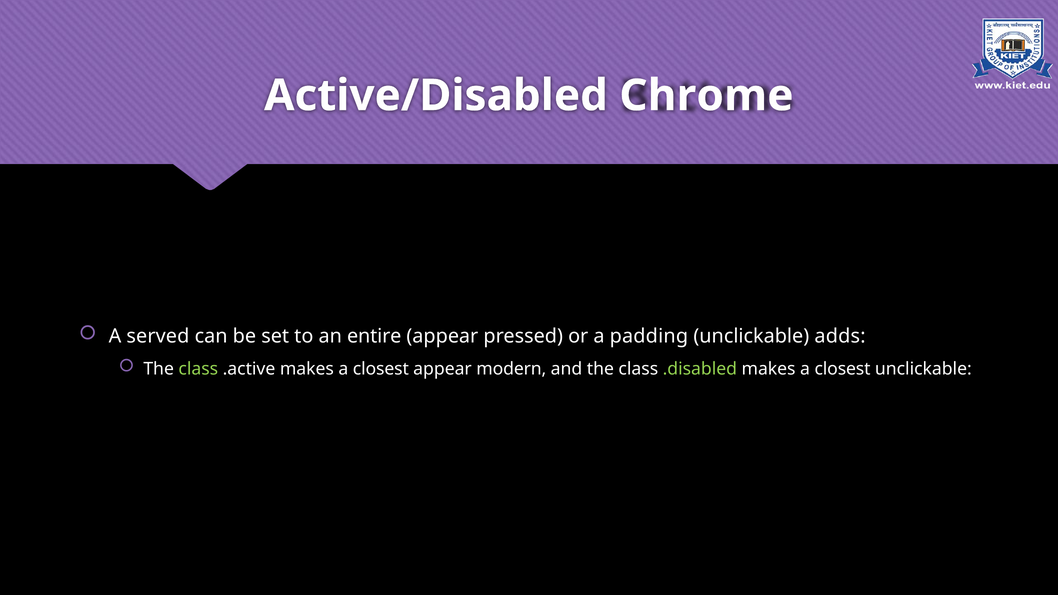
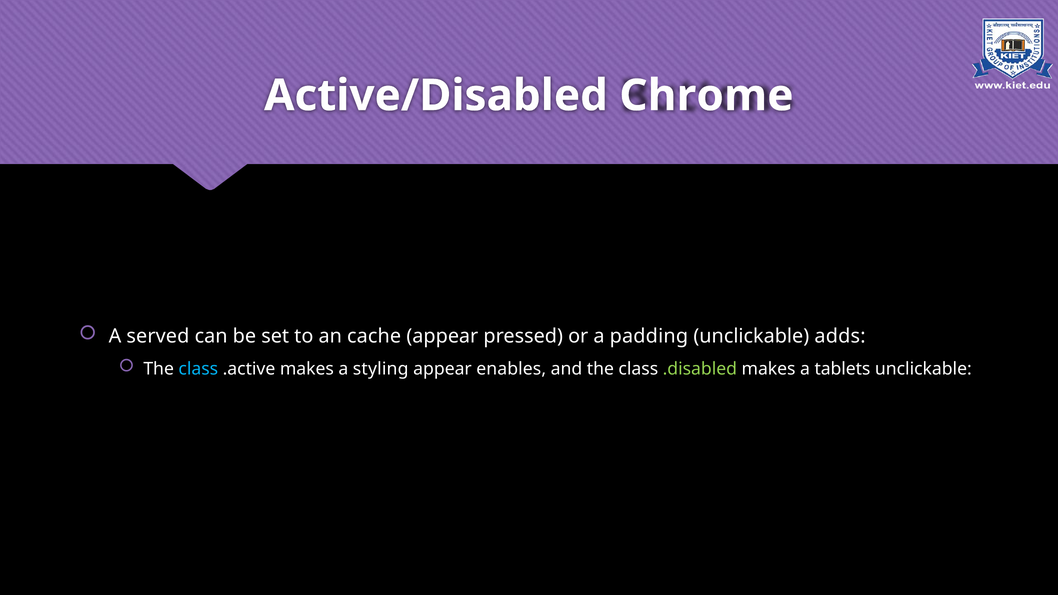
entire: entire -> cache (374, 336)
class colour: light green -> light blue (198, 369)
.active makes a closest: closest -> styling (381, 369)
modern: modern -> enables (511, 369)
closest: closest -> tablets (842, 369)
